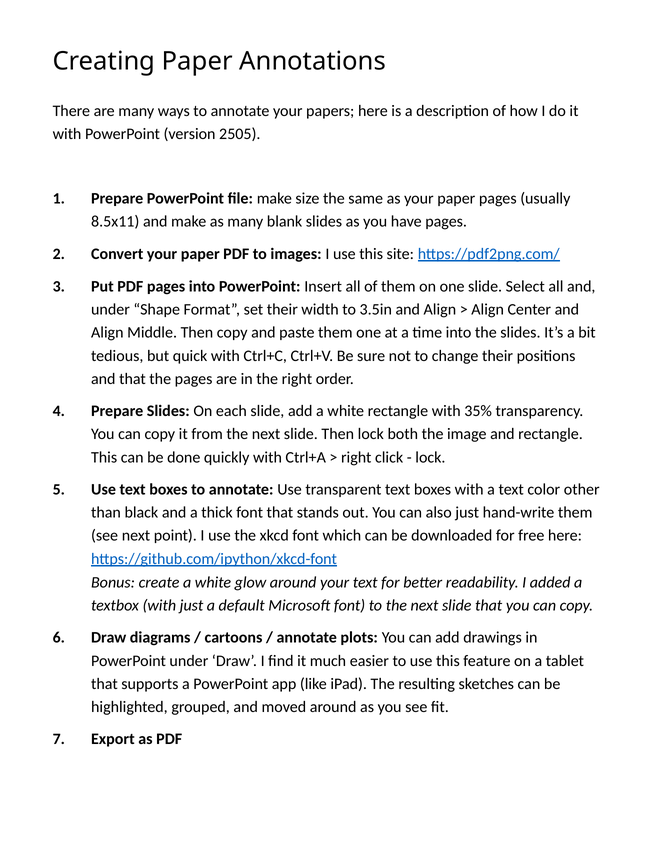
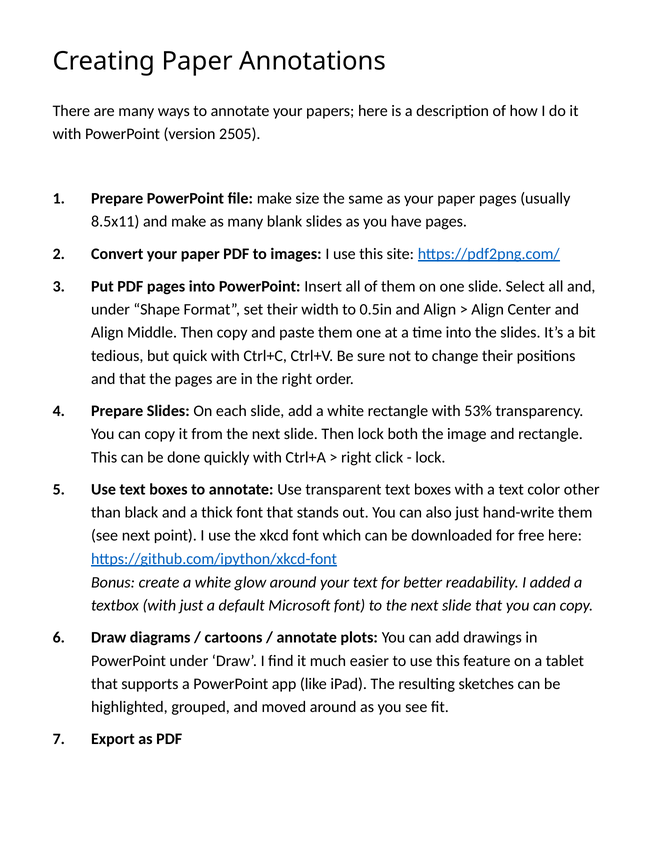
3.5in: 3.5in -> 0.5in (376, 309)
35%: 35% -> 53% (478, 411)
